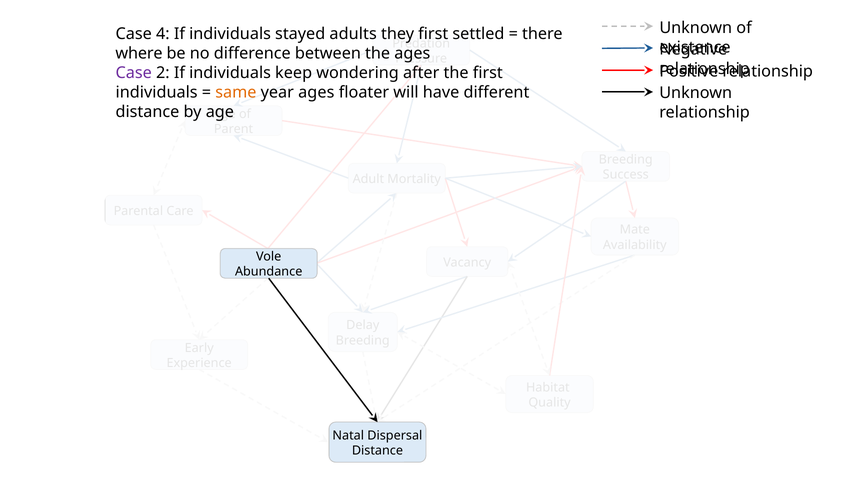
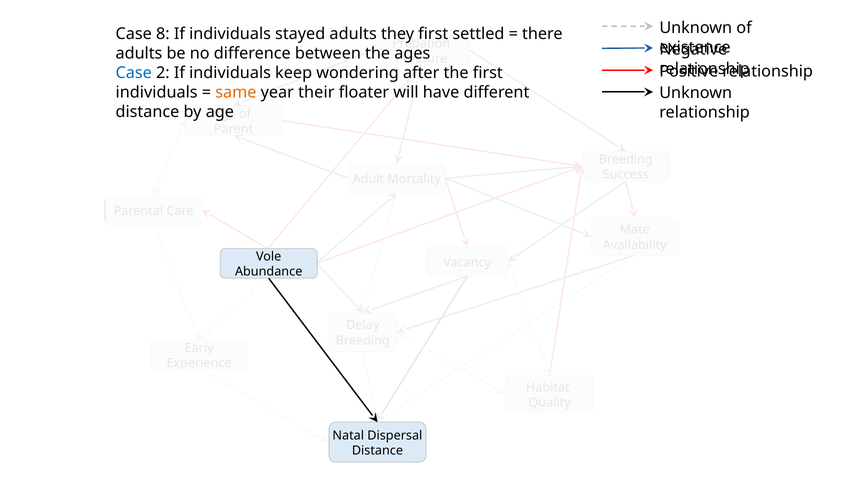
4: 4 -> 8 (163, 34)
where: where -> adults (139, 53)
Case colour: purple -> blue (134, 73)
year ages: ages -> their (316, 92)
